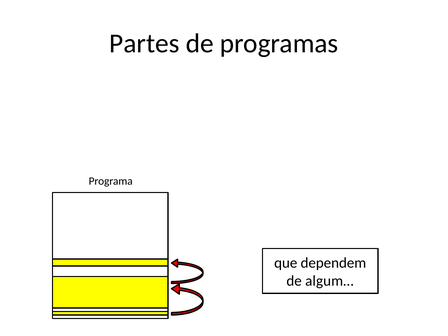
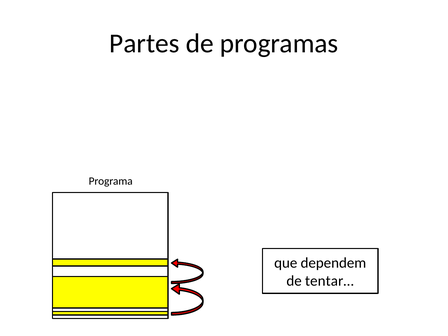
algum…: algum… -> tentar… (329, 281)
